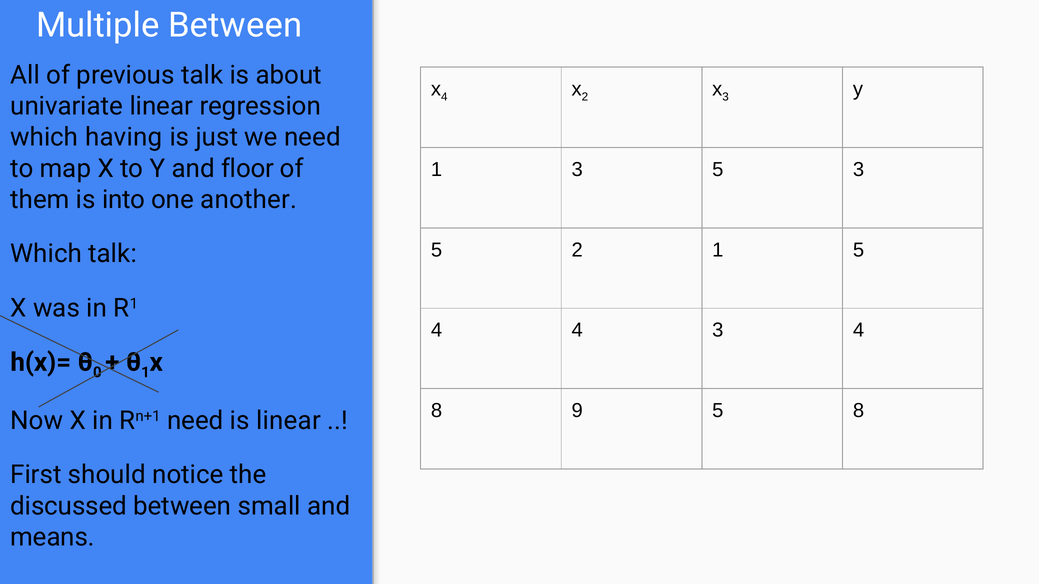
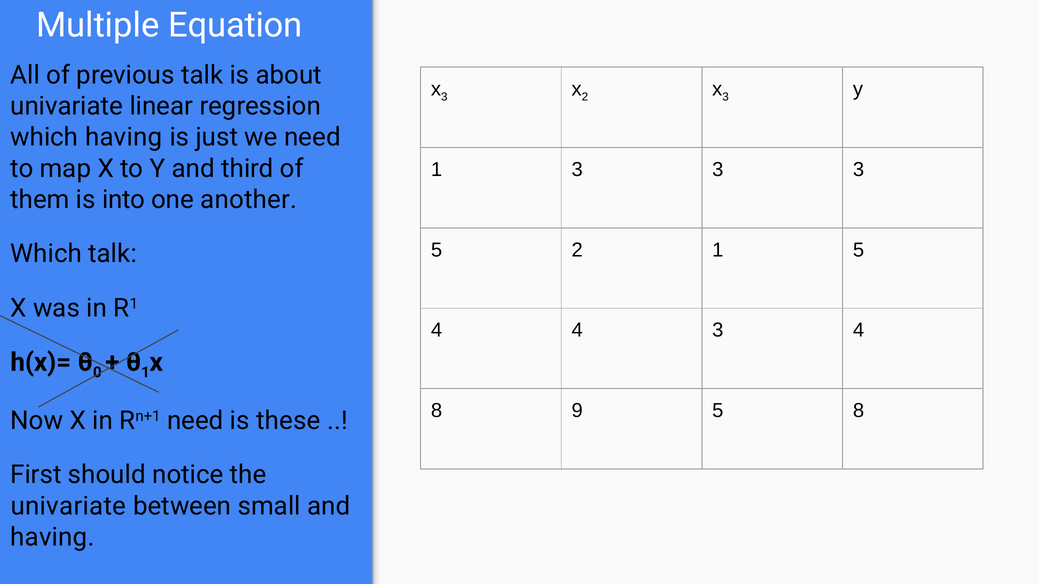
Multiple Between: Between -> Equation (235, 25)
4: 4 -> 3 (444, 97)
floor: floor -> third (247, 169)
1 3 5: 5 -> 3 (718, 170)
is linear: linear -> these (288, 421)
discussed: discussed -> univariate (68, 506)
means: means -> having (52, 538)
